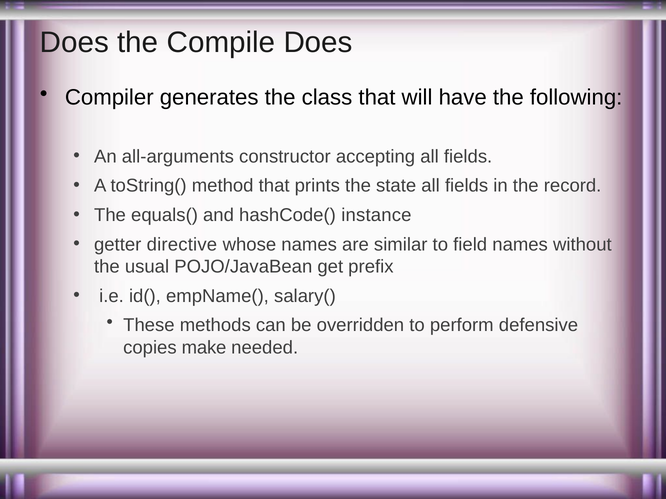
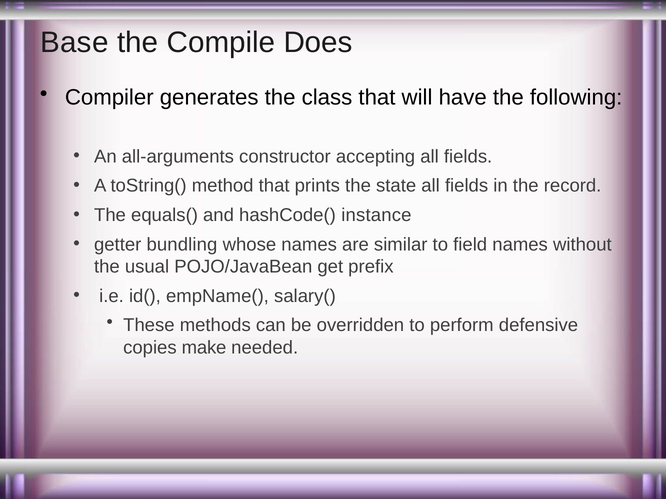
Does: Does -> Base (74, 43)
directive: directive -> bundling (182, 245)
